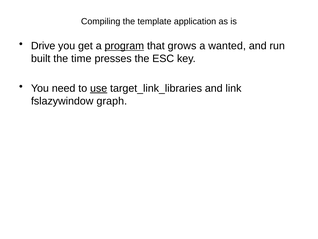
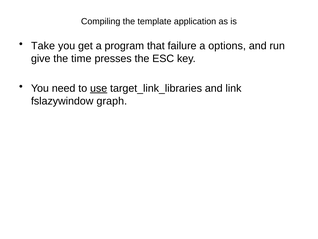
Drive: Drive -> Take (43, 46)
program underline: present -> none (124, 46)
grows: grows -> failure (182, 46)
wanted: wanted -> options (227, 46)
built: built -> give (41, 59)
